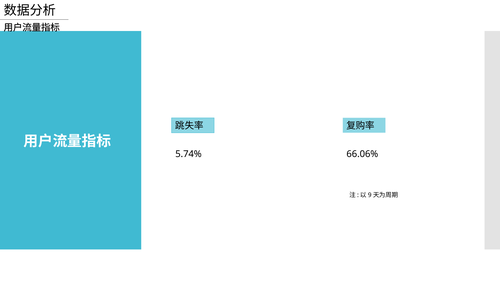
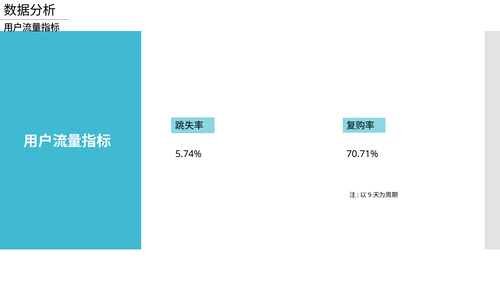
66.06%: 66.06% -> 70.71% (362, 154)
